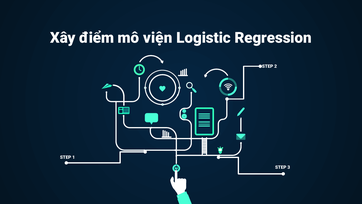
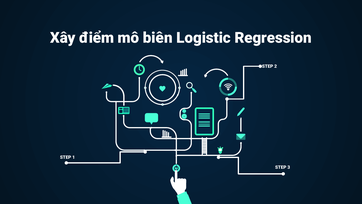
viện: viện -> biên (158, 38)
